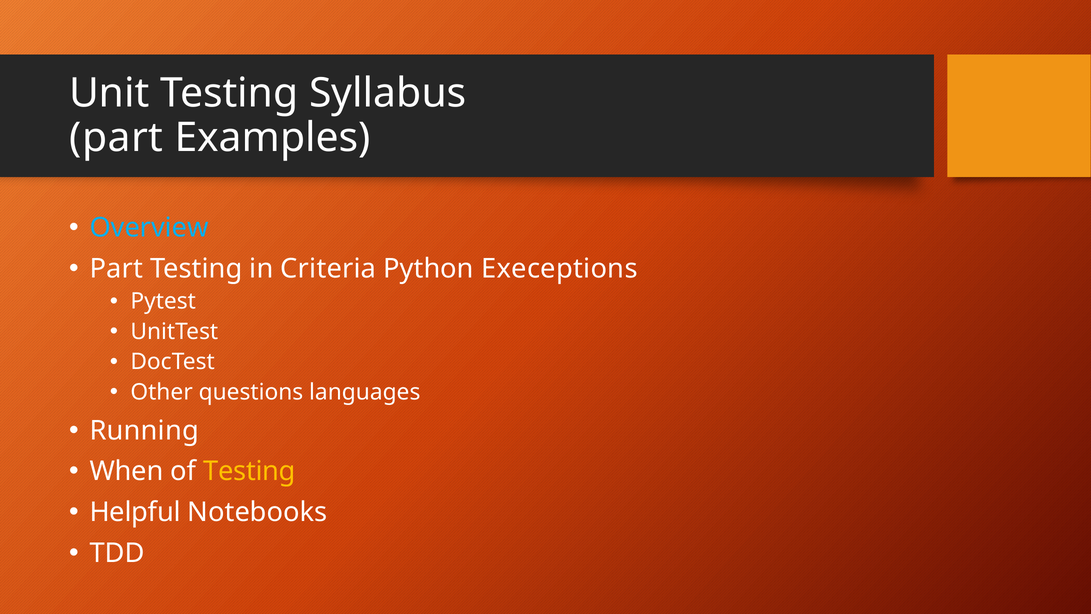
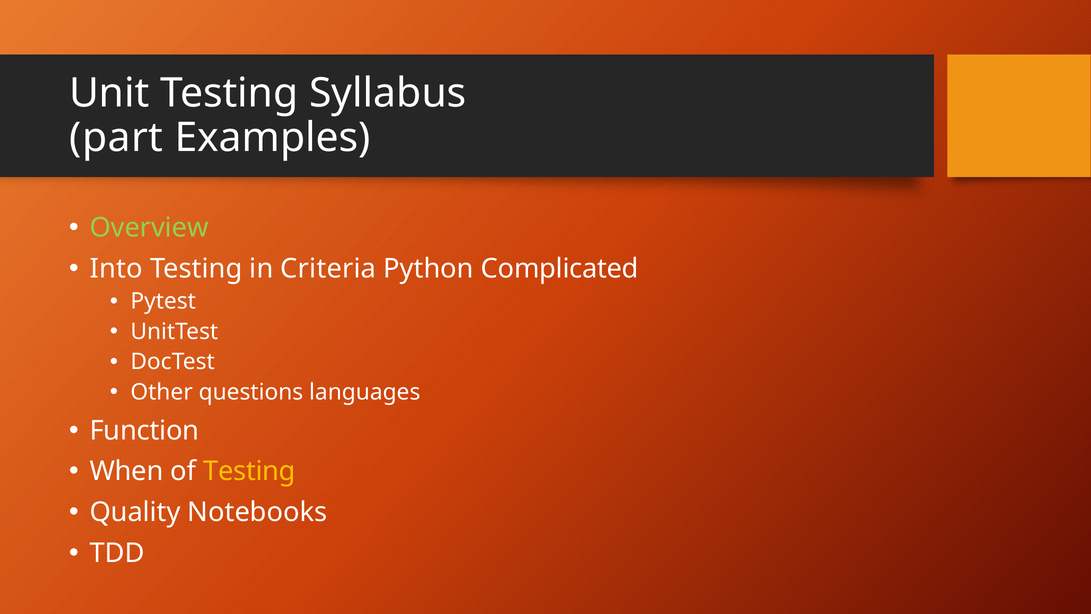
Overview colour: light blue -> light green (149, 228)
Part: Part -> Into (116, 269)
Execeptions: Execeptions -> Complicated (560, 269)
Running: Running -> Function (144, 430)
Helpful: Helpful -> Quality (135, 512)
